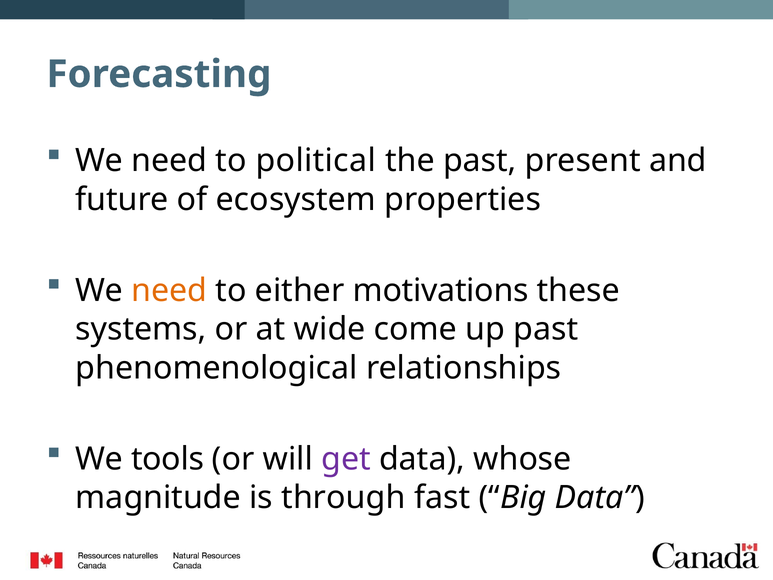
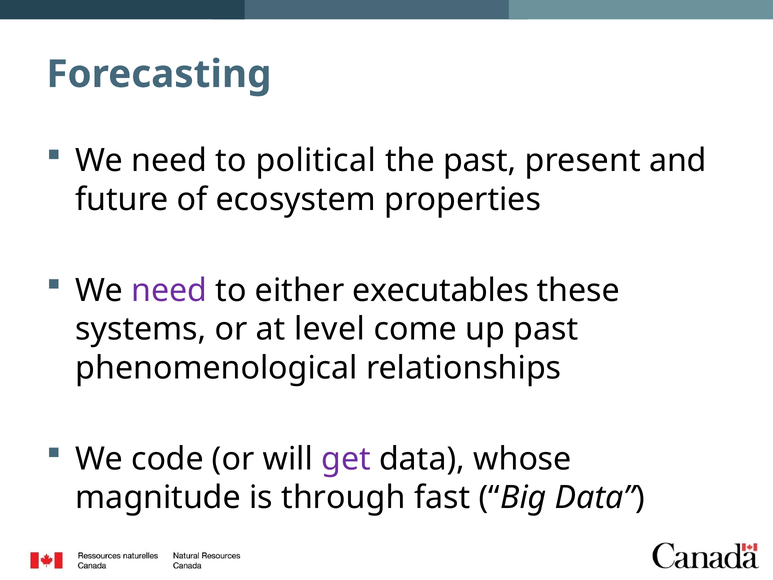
need colour: orange -> purple (169, 290)
motivations: motivations -> executables (441, 290)
wide: wide -> level (330, 329)
tools: tools -> code (167, 459)
